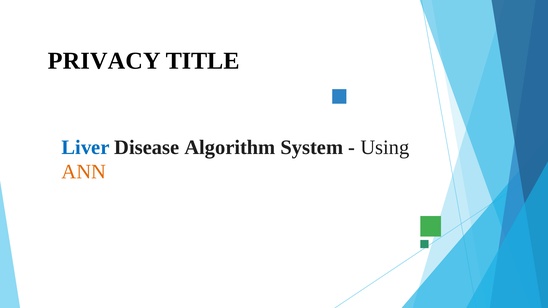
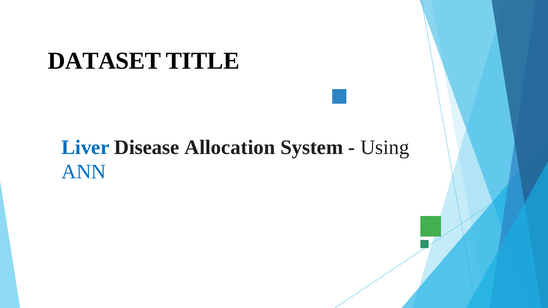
PRIVACY: PRIVACY -> DATASET (104, 61)
Algorithm: Algorithm -> Allocation (230, 147)
ANN colour: orange -> blue (84, 172)
